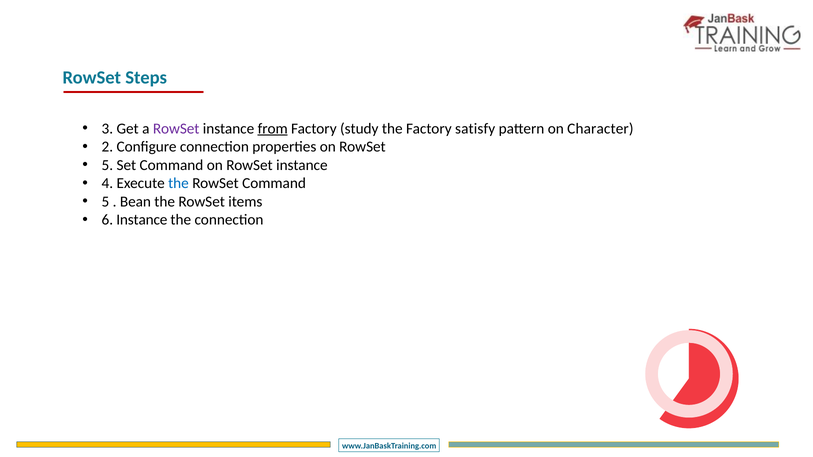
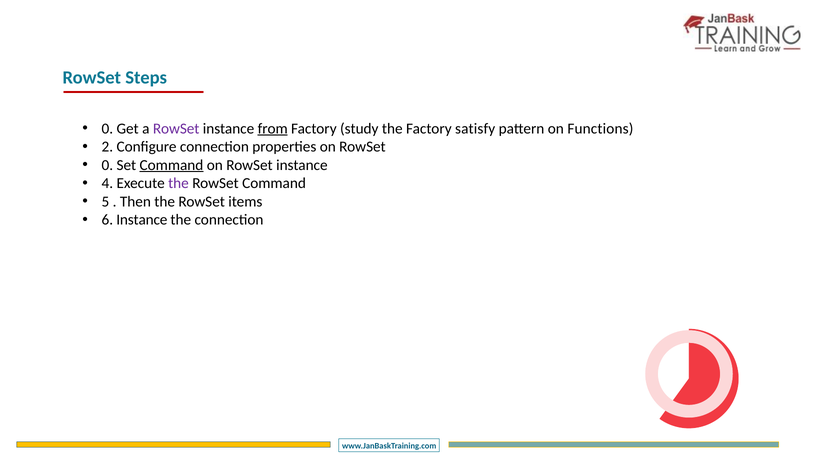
3: 3 -> 0 (107, 129)
Character: Character -> Functions (600, 129)
5: 5 -> 0 (107, 165)
Command underline: none -> present (171, 165)
the colour: blue -> purple (178, 183)
Bean: Bean -> Then (135, 202)
